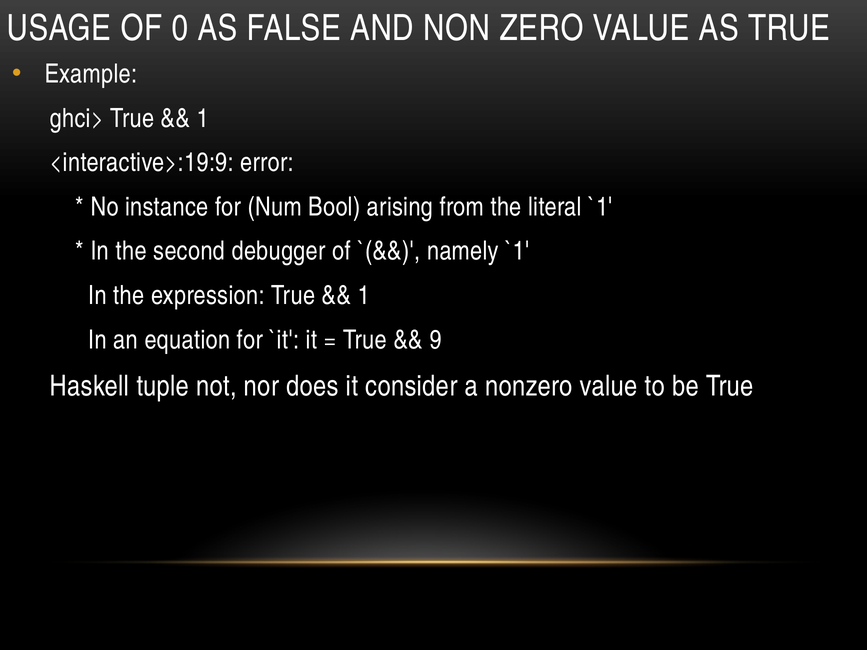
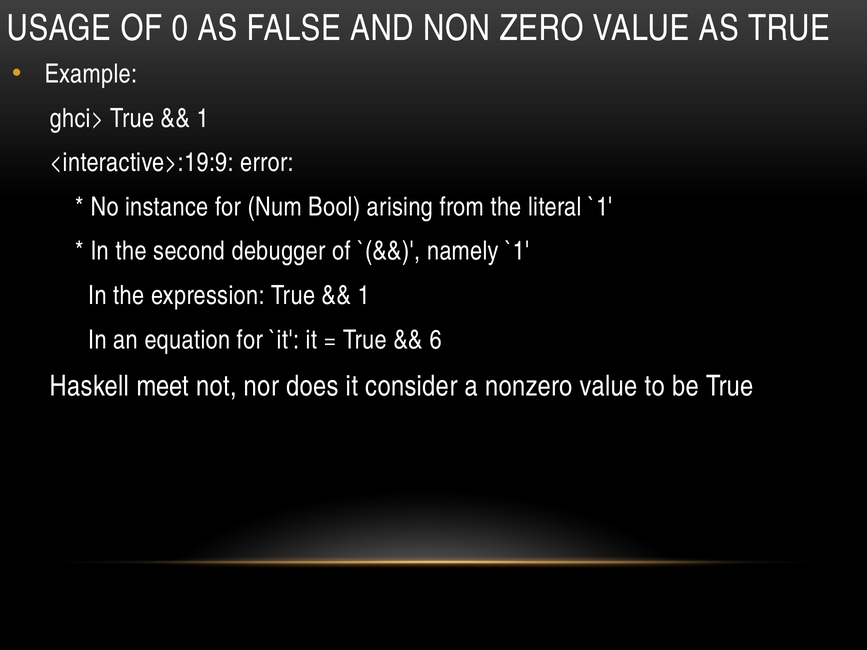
9: 9 -> 6 (436, 340)
tuple: tuple -> meet (163, 386)
